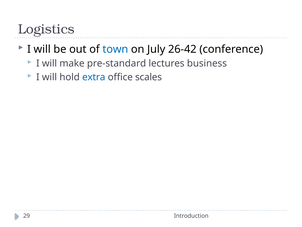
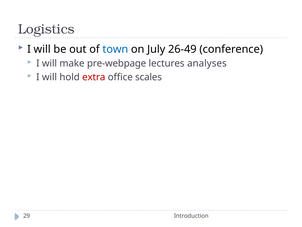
26-42: 26-42 -> 26-49 (182, 49)
pre-standard: pre-standard -> pre-webpage (117, 63)
business: business -> analyses (207, 63)
extra colour: blue -> red (94, 77)
